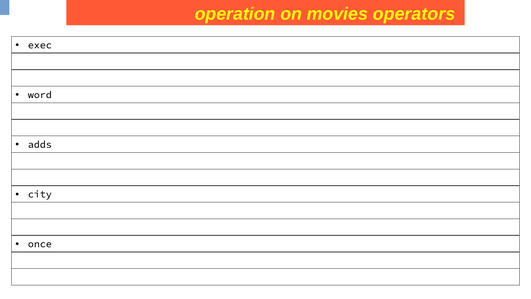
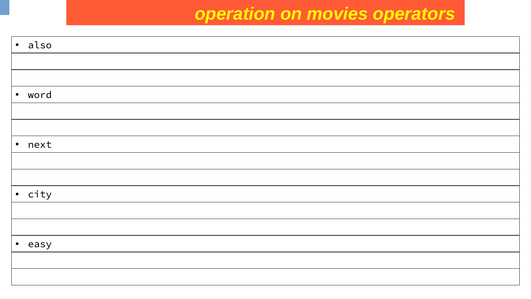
exec: exec -> also (40, 45)
adds: adds -> next (40, 144)
once: once -> easy (40, 244)
